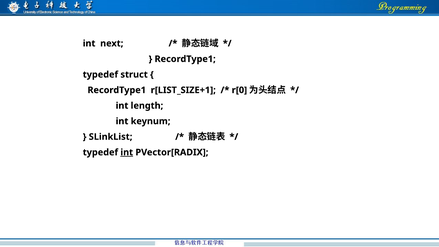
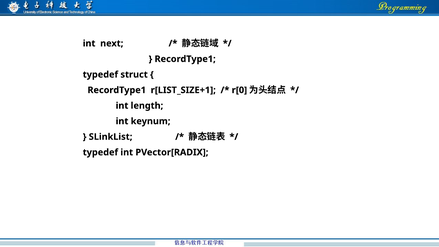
int underline: present -> none (127, 152)
